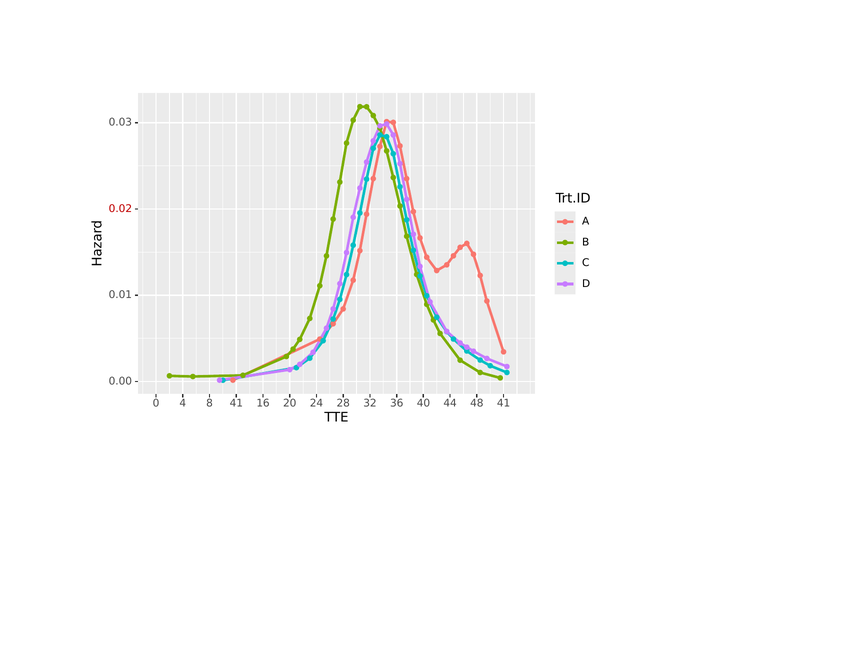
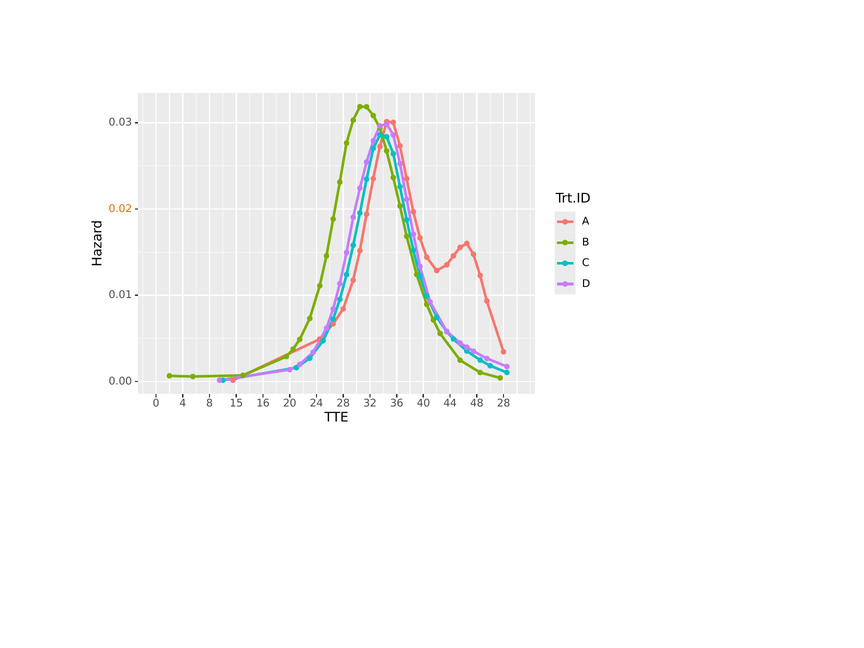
0.02 colour: red -> orange (120, 209)
8 41: 41 -> 15 (236, 403)
48 41: 41 -> 28 (504, 403)
